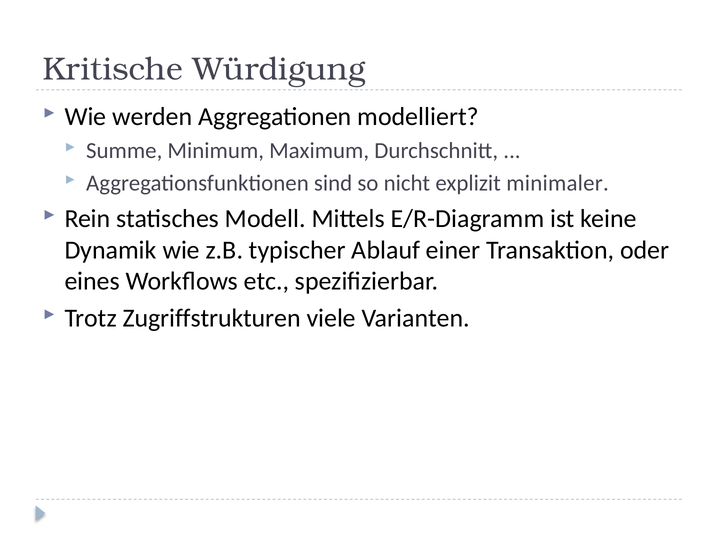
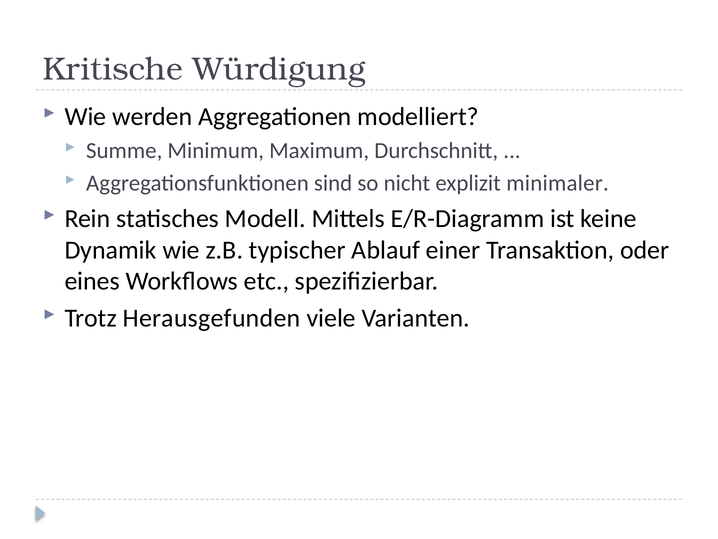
Zugriffstrukturen: Zugriffstrukturen -> Herausgefunden (212, 318)
